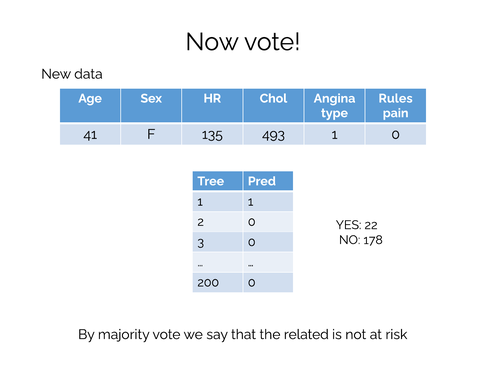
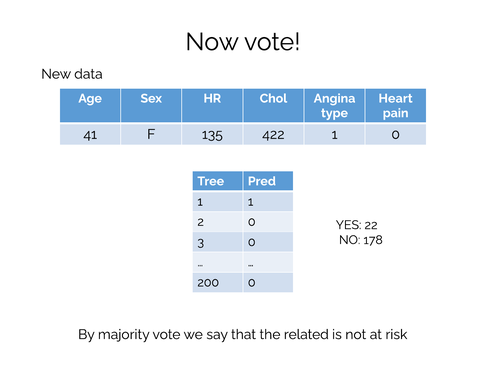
Rules: Rules -> Heart (396, 99)
493: 493 -> 422 (273, 134)
